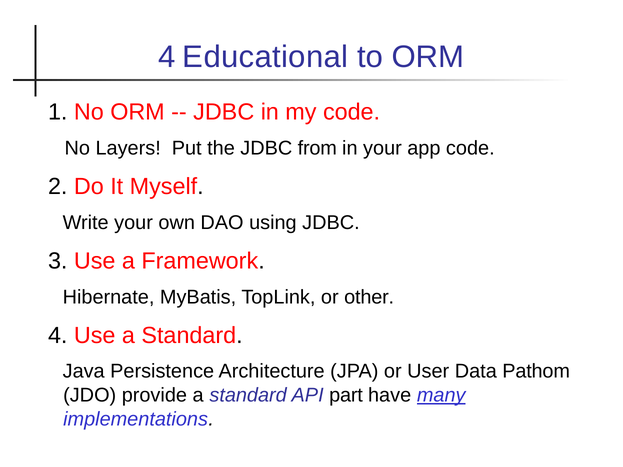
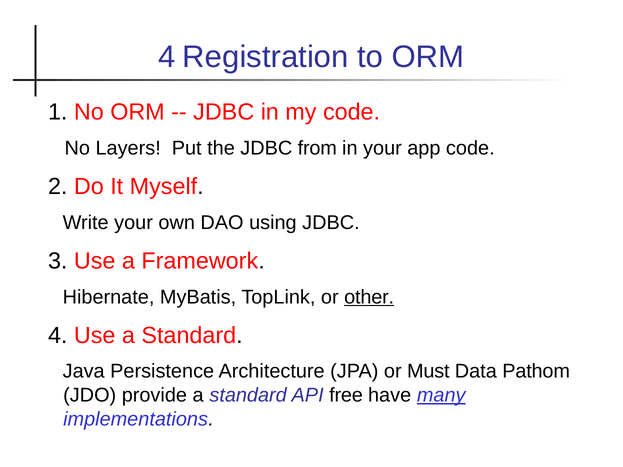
Educational: Educational -> Registration (266, 57)
other underline: none -> present (369, 297)
User: User -> Must (428, 372)
part: part -> free (346, 395)
